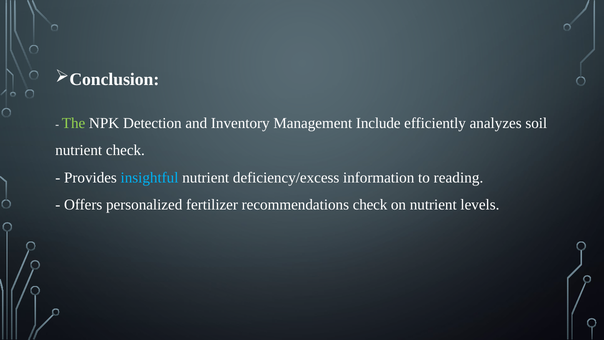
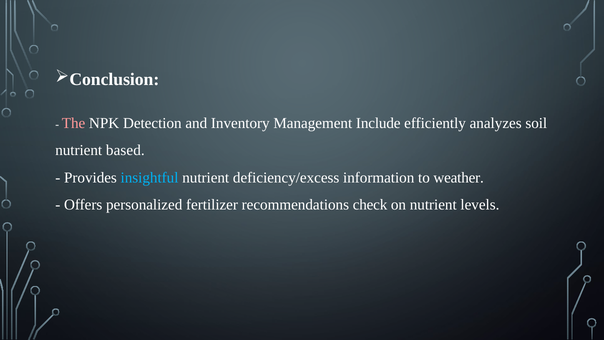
The colour: light green -> pink (74, 123)
nutrient check: check -> based (125, 150)
reading: reading -> weather (459, 177)
